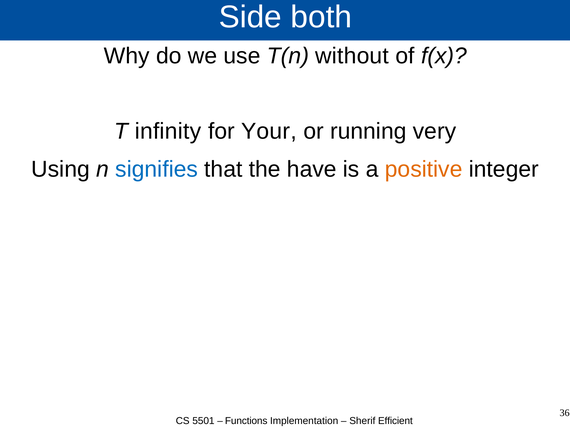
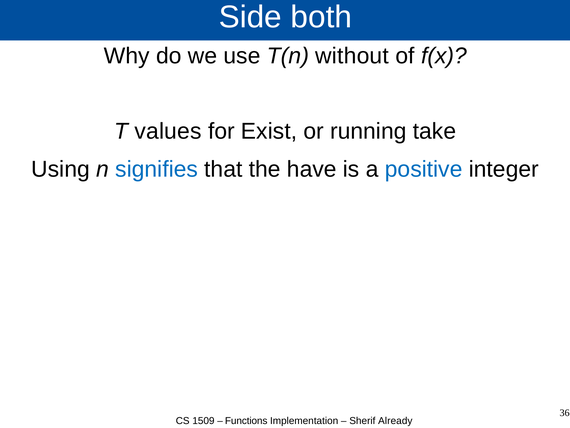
infinity: infinity -> values (168, 131)
Your: Your -> Exist (269, 131)
very: very -> take (435, 131)
positive colour: orange -> blue (424, 169)
5501: 5501 -> 1509 (203, 420)
Efficient: Efficient -> Already (395, 420)
